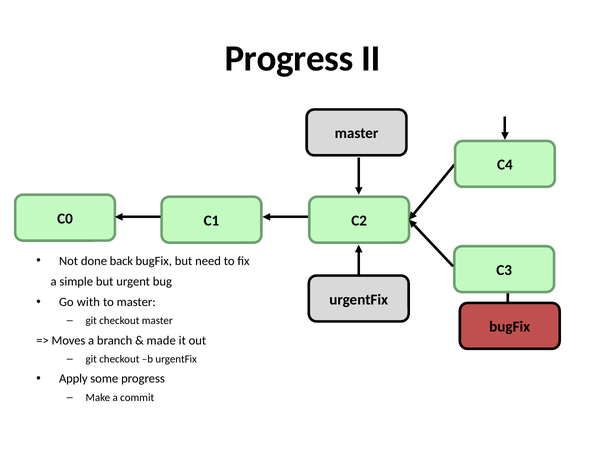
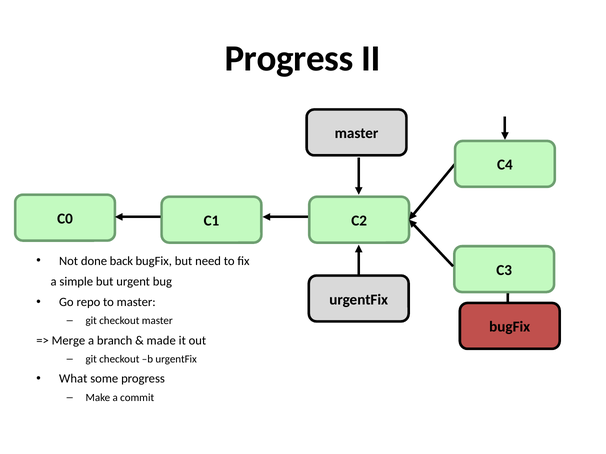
with: with -> repo (88, 302)
Moves: Moves -> Merge (68, 341)
Apply: Apply -> What (73, 379)
